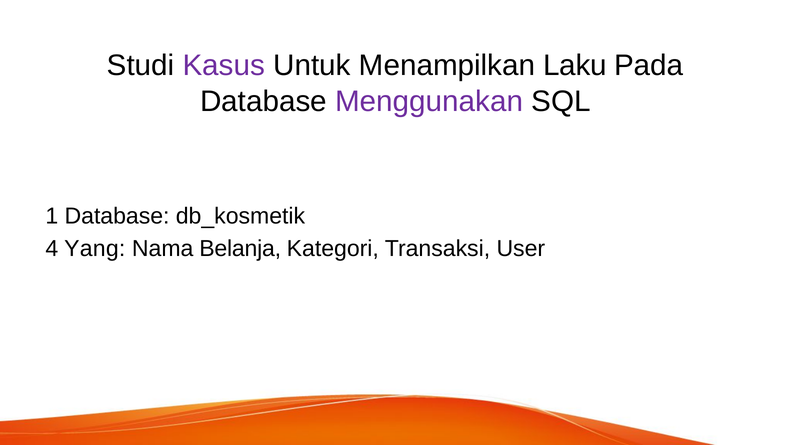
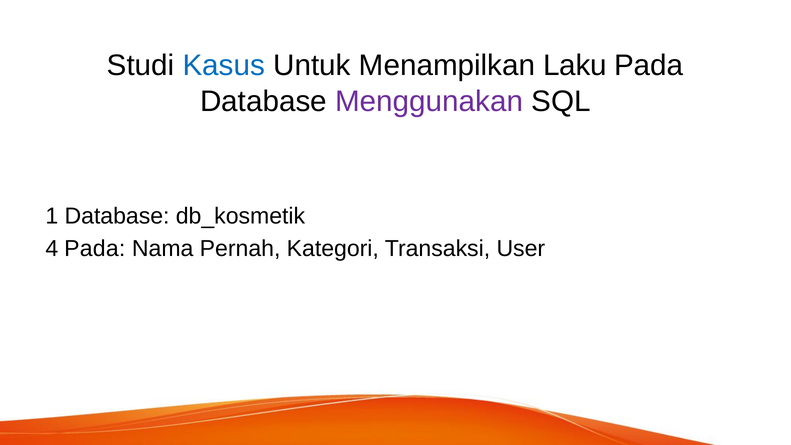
Kasus colour: purple -> blue (224, 66)
4 Yang: Yang -> Pada (95, 249)
Belanja: Belanja -> Pernah (240, 249)
